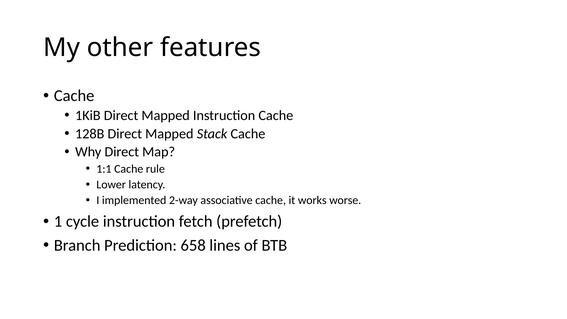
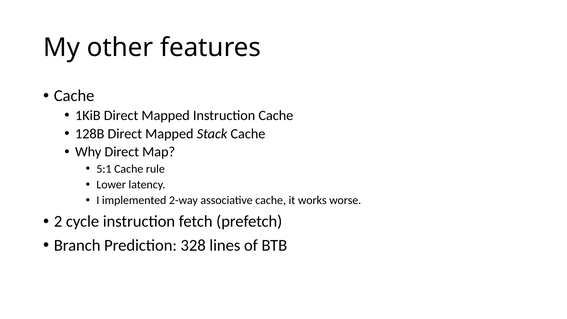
1:1: 1:1 -> 5:1 (104, 169)
1: 1 -> 2 (58, 221)
658: 658 -> 328 (193, 245)
